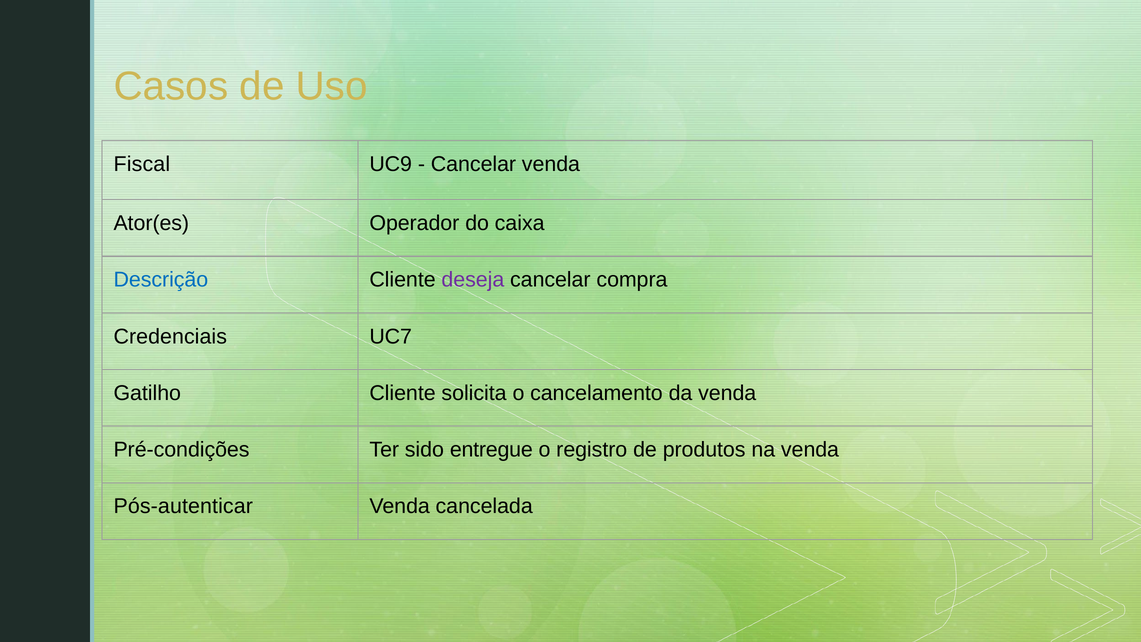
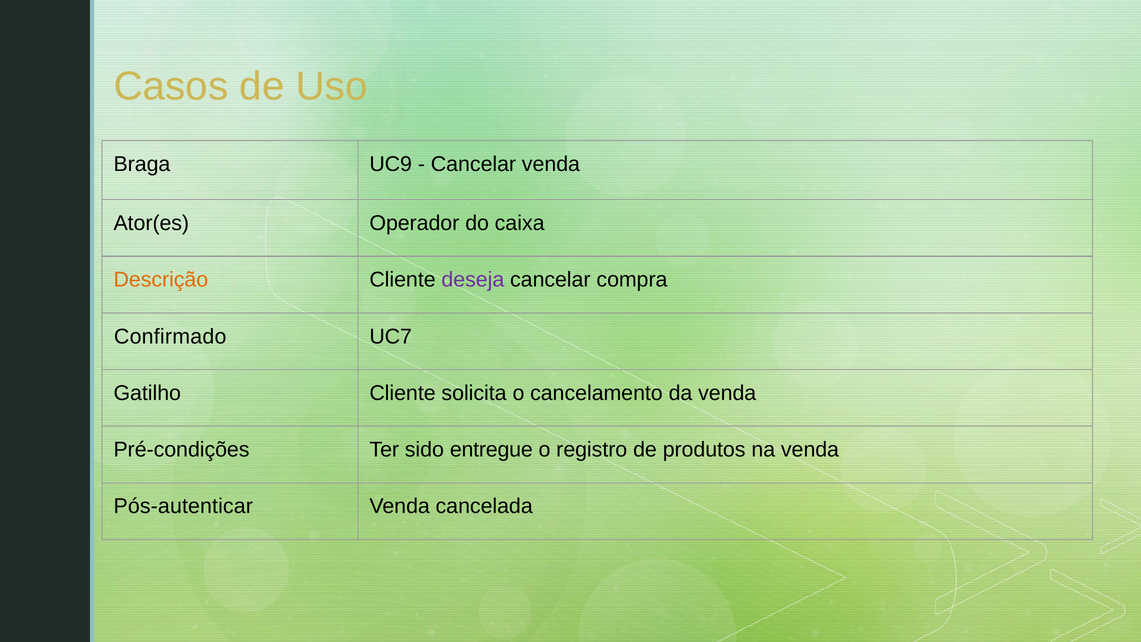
Fiscal: Fiscal -> Braga (142, 164)
Descrição colour: blue -> orange (161, 280)
Credenciais: Credenciais -> Confirmado (170, 336)
